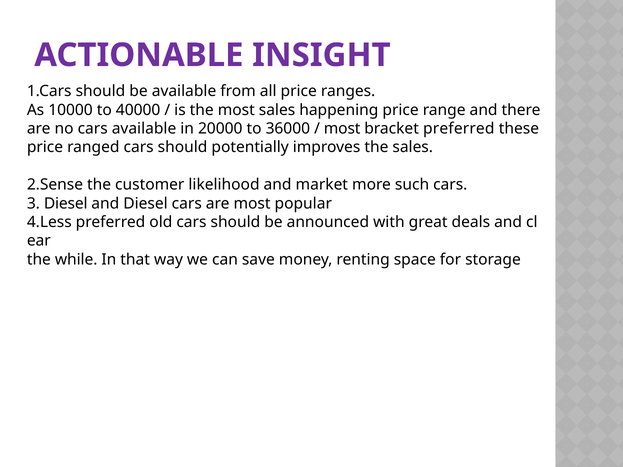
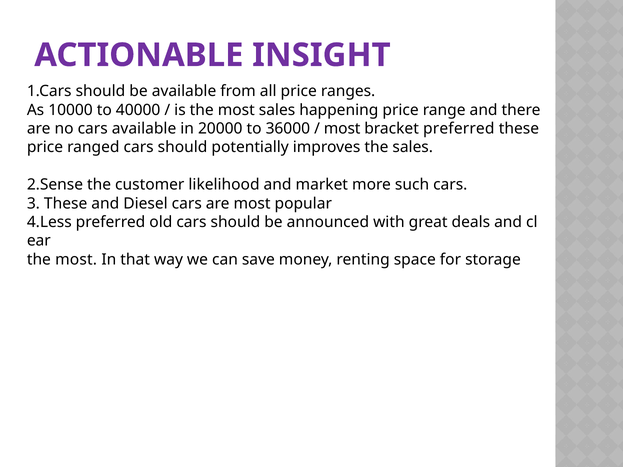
3 Diesel: Diesel -> These (66, 203)
while: while -> most (76, 260)
